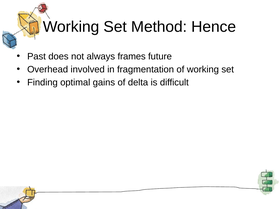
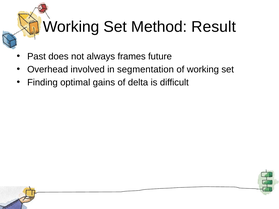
Hence: Hence -> Result (214, 27)
fragmentation: fragmentation -> segmentation (145, 69)
